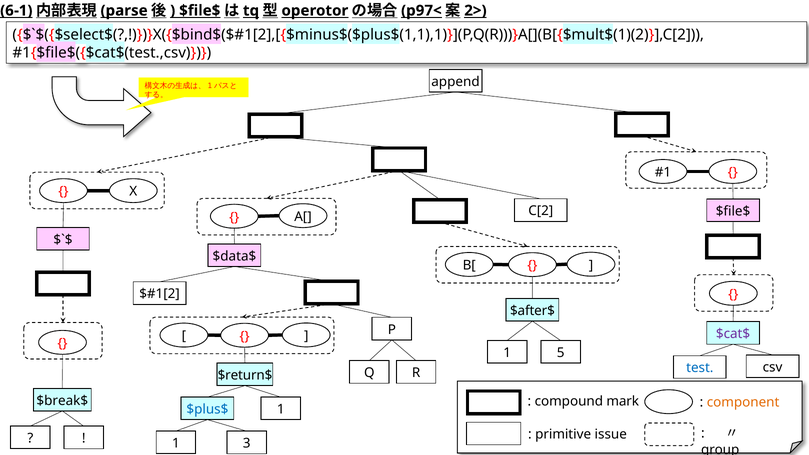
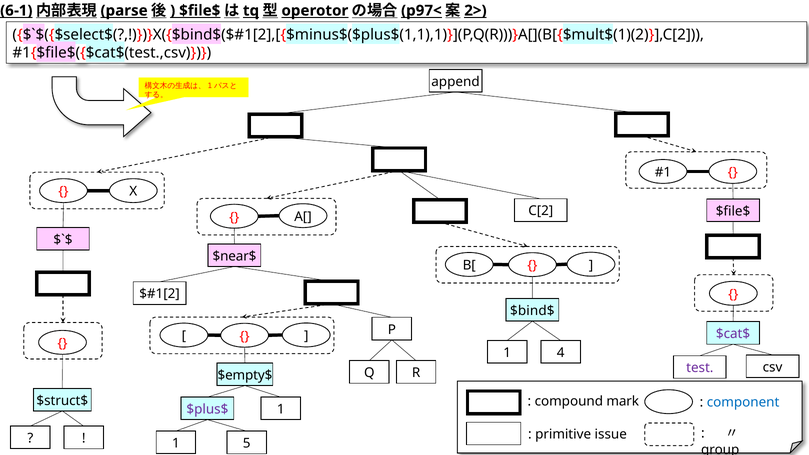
$data$: $data$ -> $near$ (234, 256)
$after$: $after$ -> $bind$ (532, 311)
5: 5 -> 4 (561, 353)
test colour: blue -> purple (700, 368)
$return$: $return$ -> $empty$ (245, 375)
$break$: $break$ -> $struct$ (62, 401)
component colour: orange -> blue (743, 403)
$plus$ colour: blue -> purple (207, 409)
3: 3 -> 5 (247, 443)
